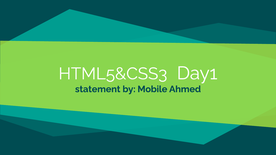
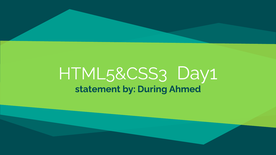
Mobile: Mobile -> During (152, 89)
